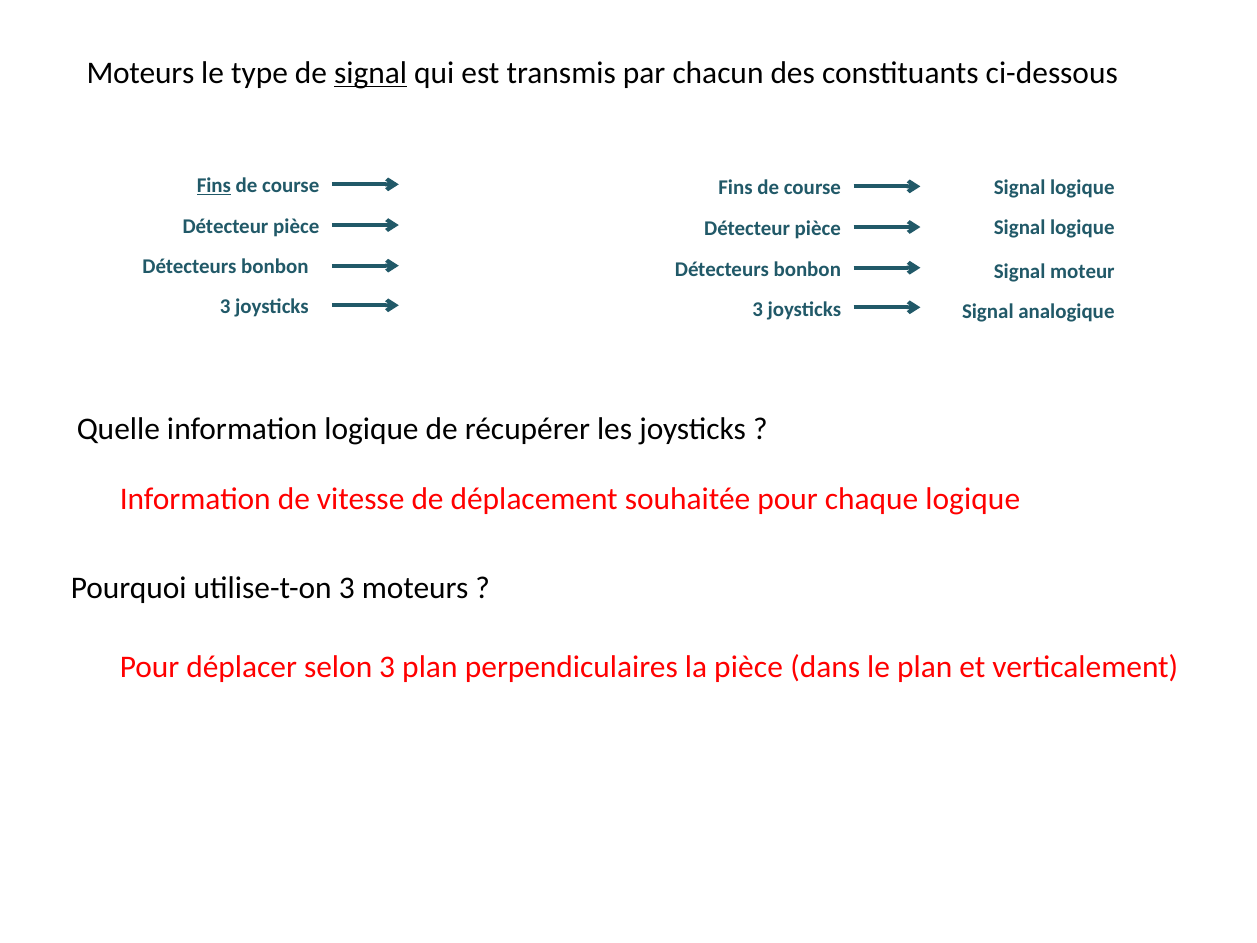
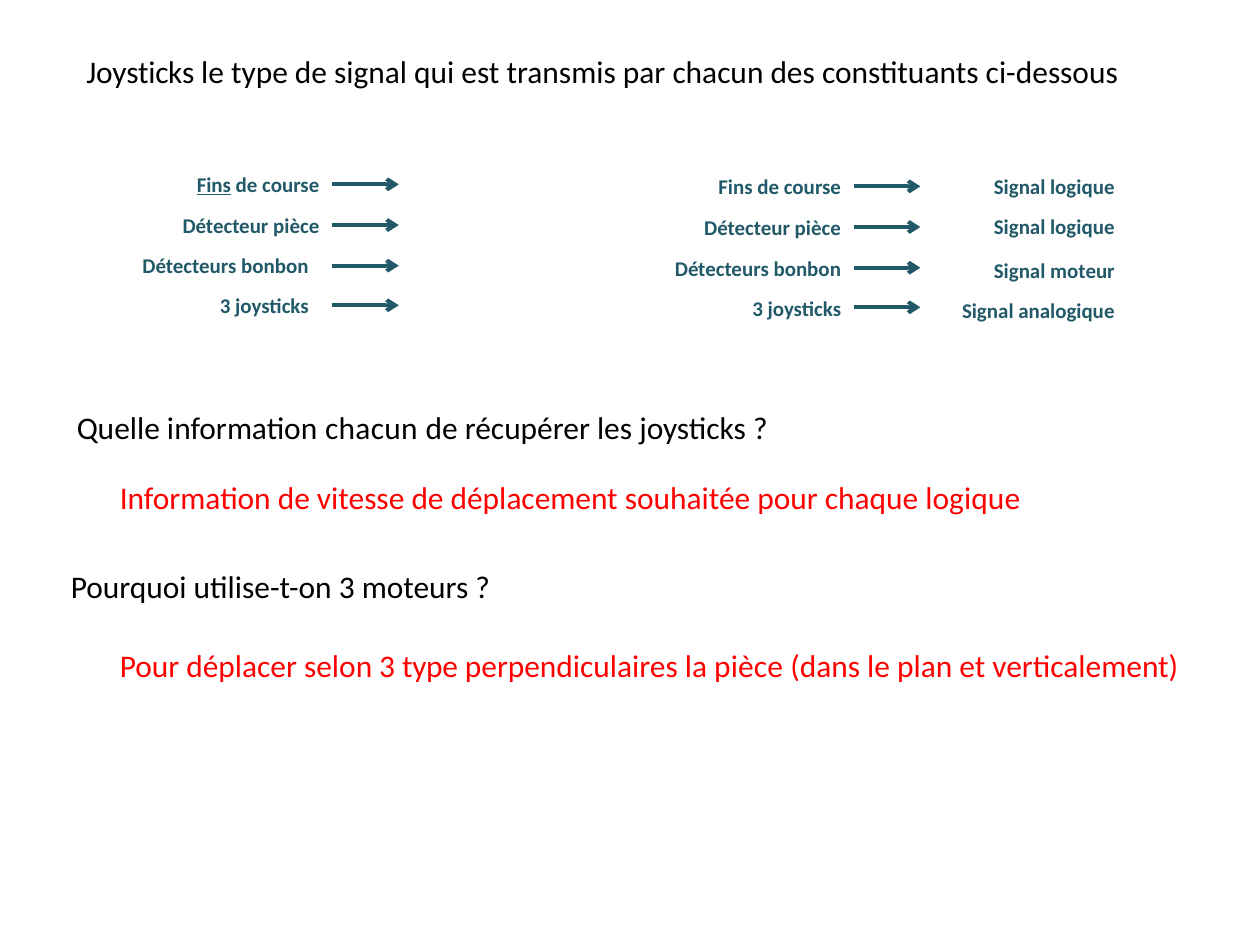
Moteurs: Moteurs -> Joysticks (140, 73)
signal underline: present -> none (371, 73)
information logique: logique -> chacun (371, 429)
3 plan: plan -> type (430, 667)
